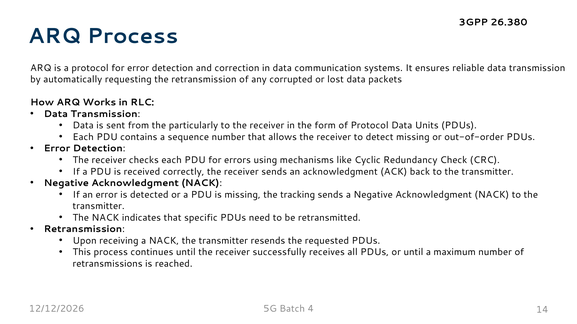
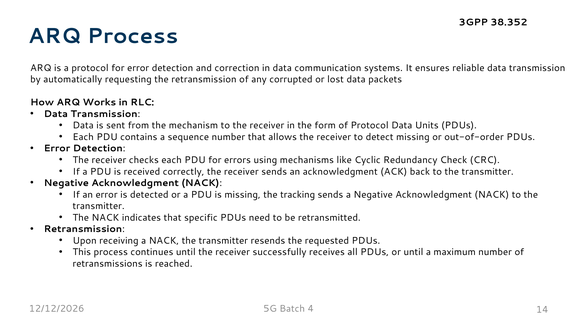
26.380: 26.380 -> 38.352 (509, 23)
particularly: particularly -> mechanism (193, 126)
